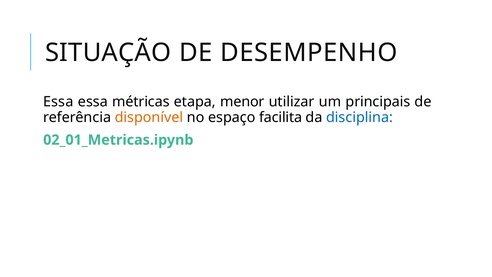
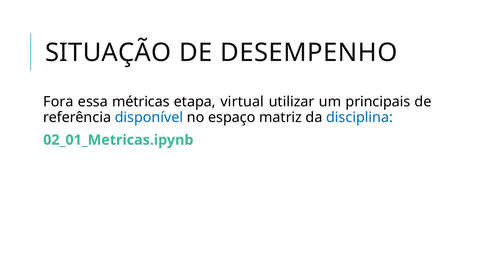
Essa: Essa -> Fora (58, 102)
menor: menor -> virtual (242, 102)
disponível colour: orange -> blue (149, 117)
facilita: facilita -> matriz (281, 117)
